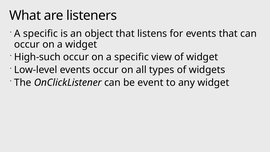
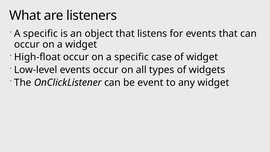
High-such: High-such -> High-float (37, 57)
view: view -> case (162, 57)
